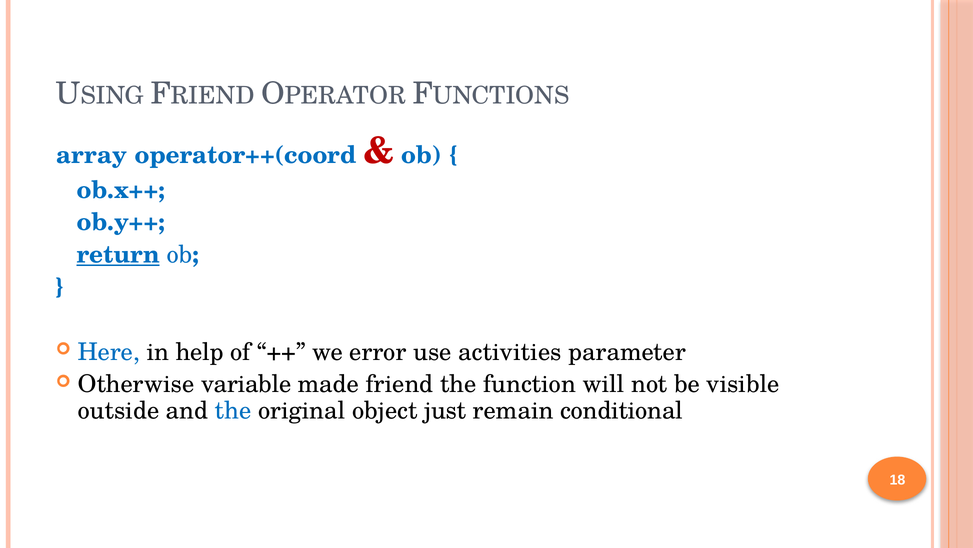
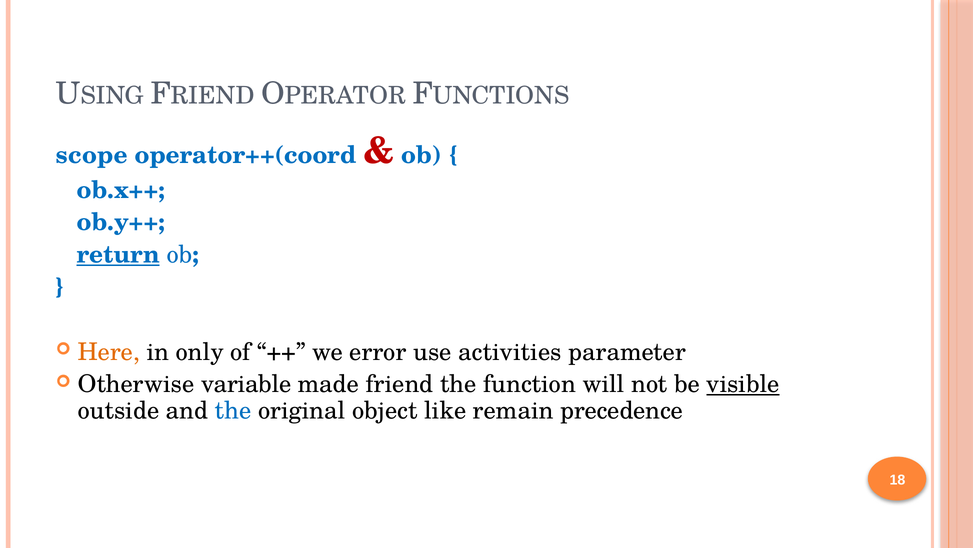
array: array -> scope (92, 155)
Here colour: blue -> orange (109, 352)
help: help -> only (200, 352)
visible underline: none -> present (743, 384)
just: just -> like (445, 410)
conditional: conditional -> precedence (622, 410)
